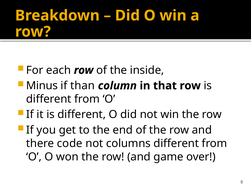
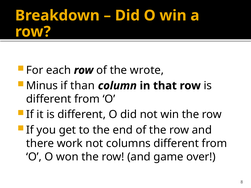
inside: inside -> wrote (147, 70)
code: code -> work (70, 144)
